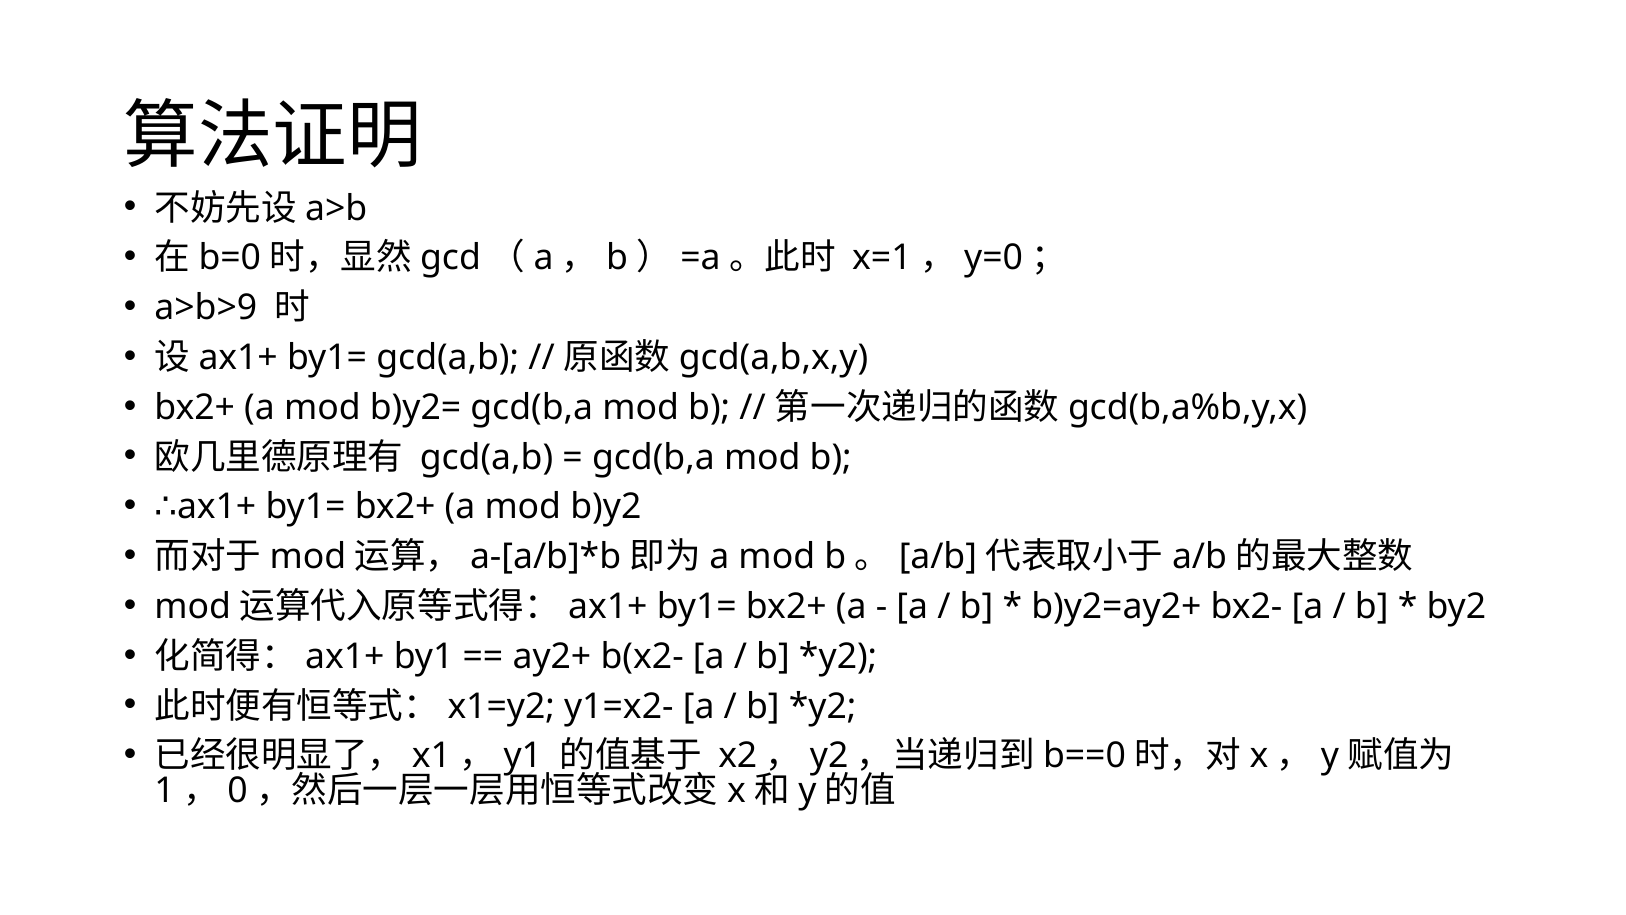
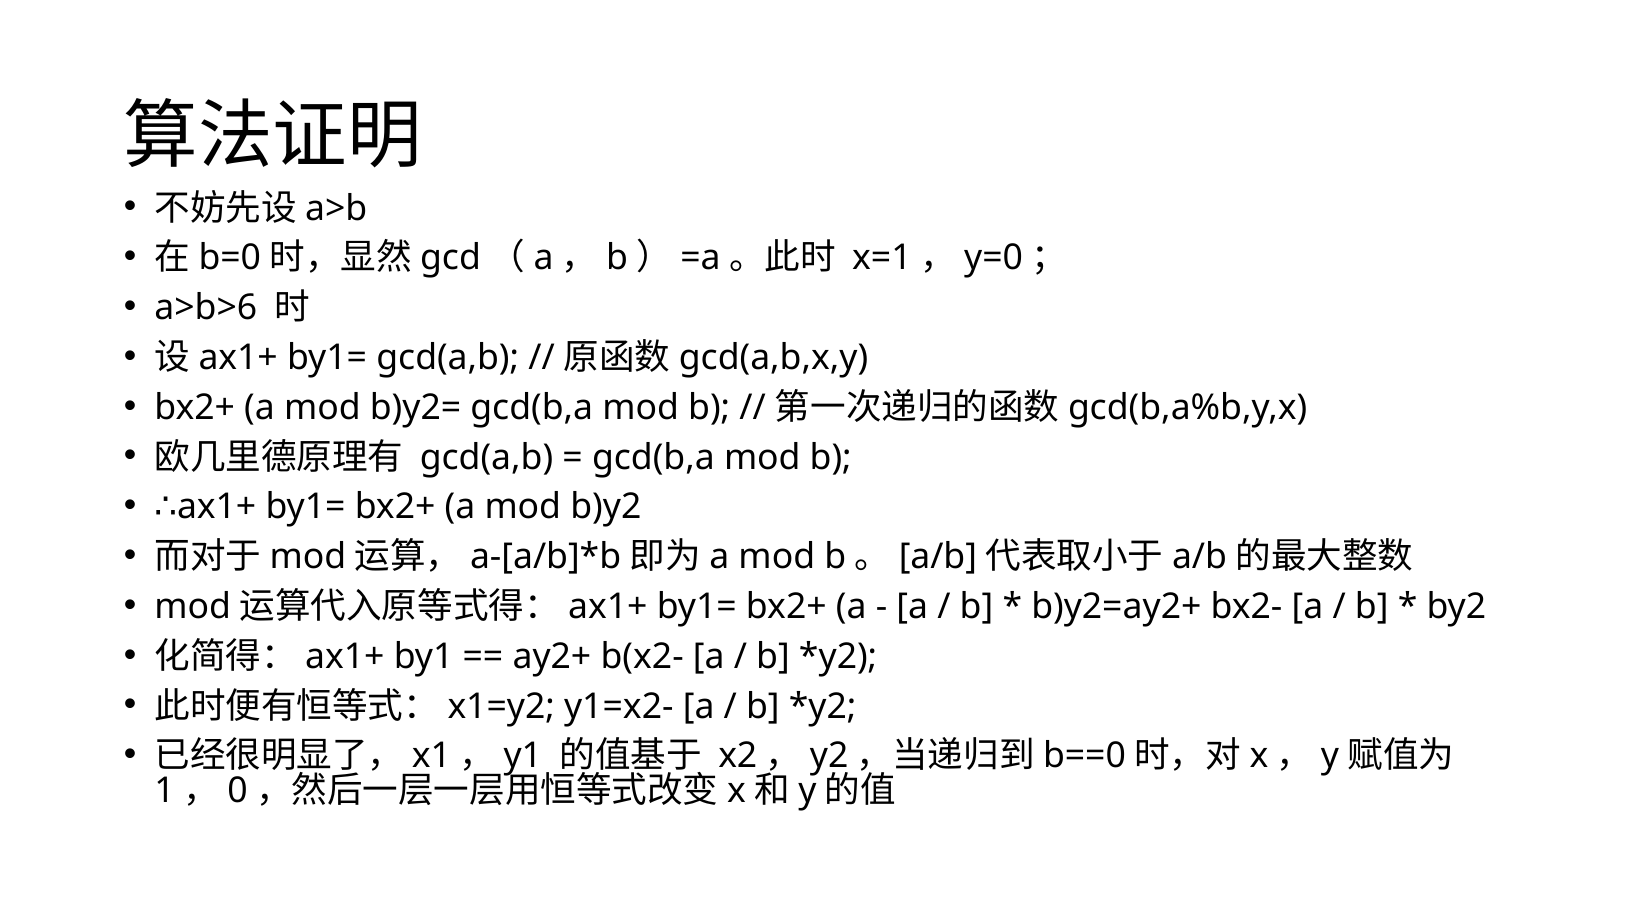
a>b>9: a>b>9 -> a>b>6 (206, 308)
